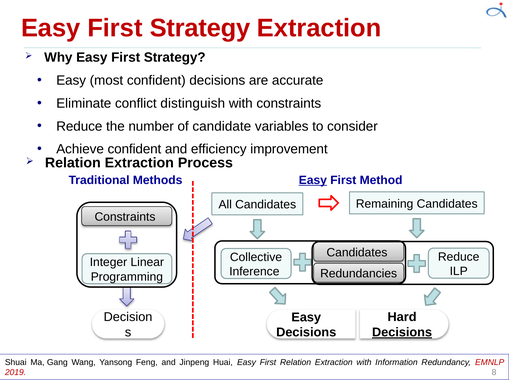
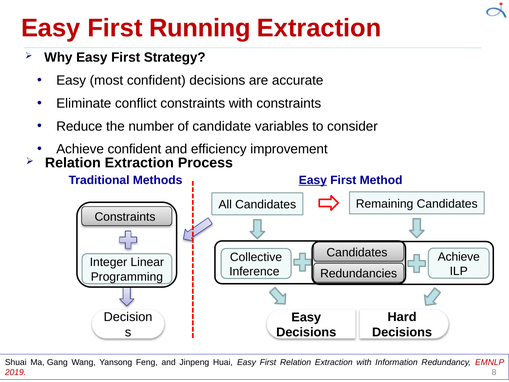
Strategy: Strategy -> Running (200, 28)
conflict distinguish: distinguish -> constraints (193, 103)
Reduce: Reduce -> Achieve (459, 257)
Decisions underline: present -> none (402, 332)
